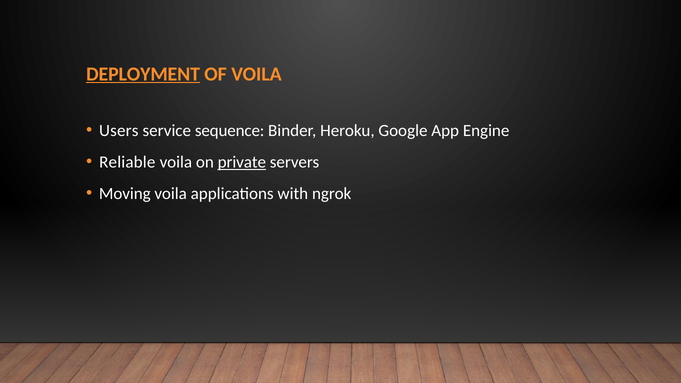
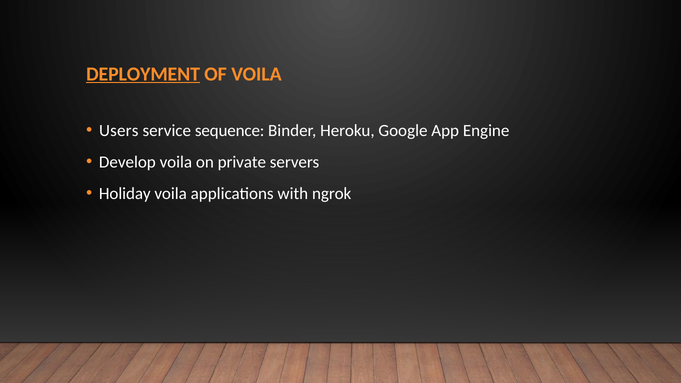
Reliable: Reliable -> Develop (127, 162)
private underline: present -> none (242, 162)
Moving: Moving -> Holiday (125, 194)
